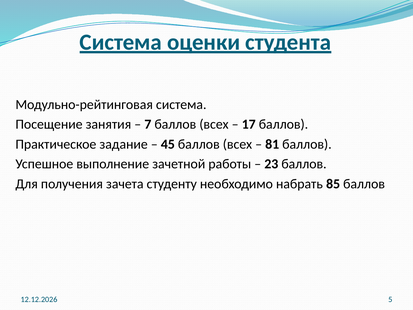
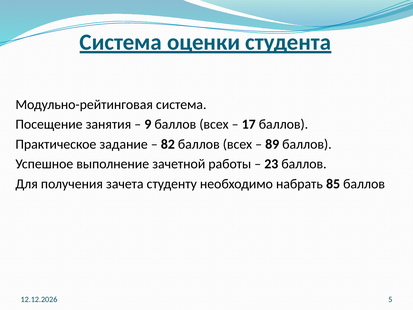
7: 7 -> 9 (148, 124)
45: 45 -> 82 (168, 144)
81: 81 -> 89 (272, 144)
